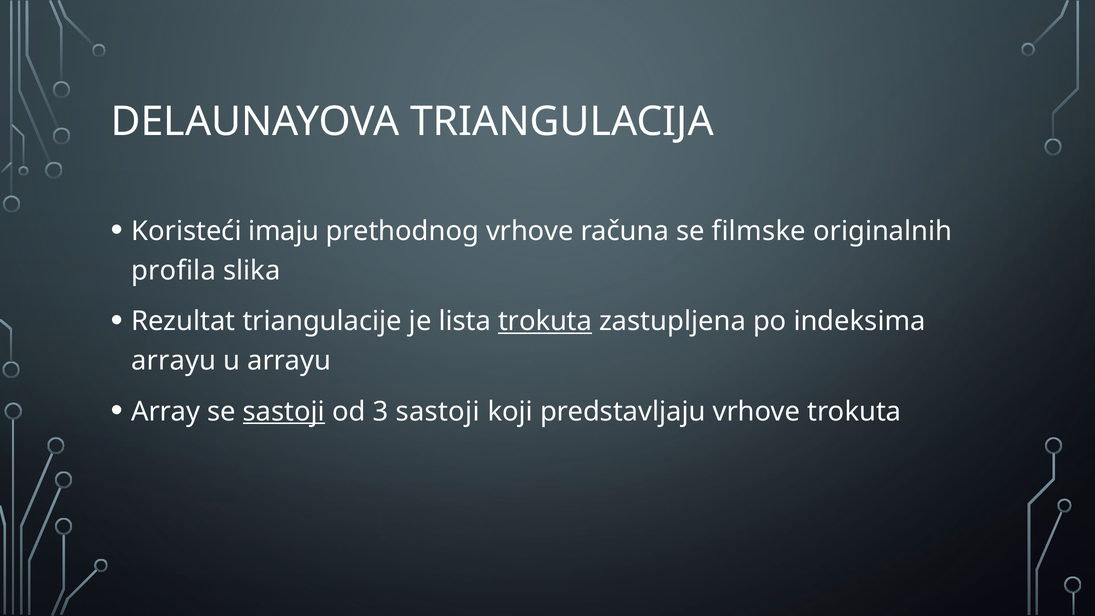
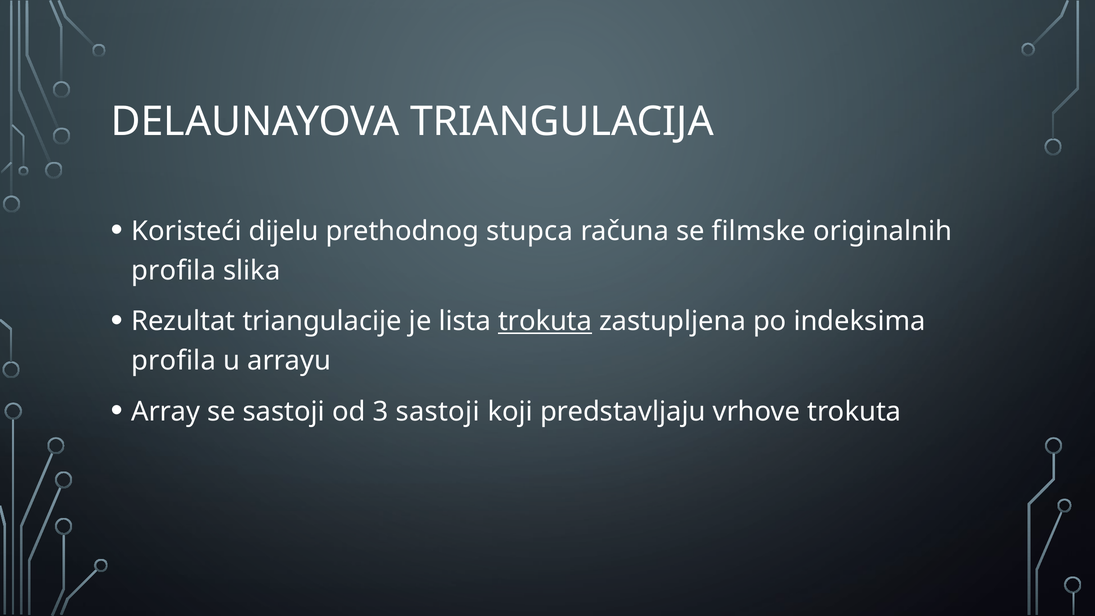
imaju: imaju -> dijelu (284, 231)
prethodnog vrhove: vrhove -> stupca (530, 231)
arrayu: arrayu -> profila (174, 361)
sastoji underline: present -> none (284, 412)
